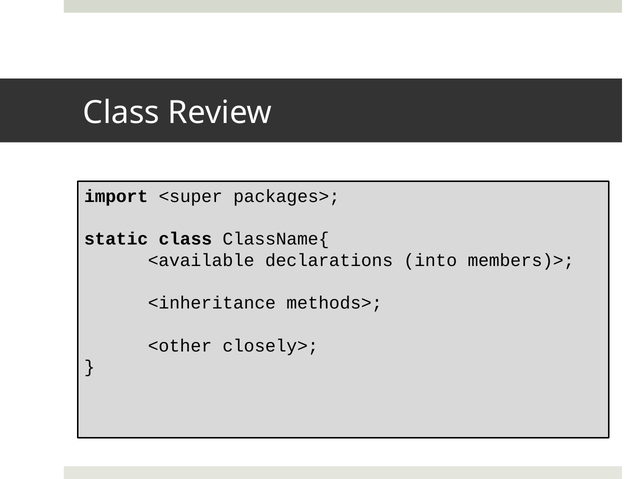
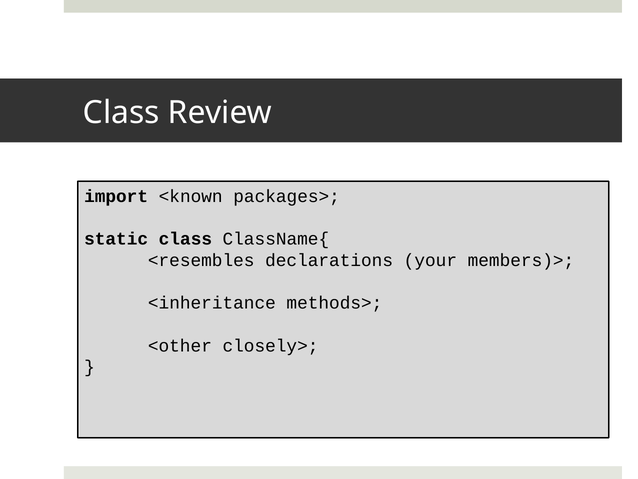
<super: <super -> <known (191, 196)
<available: <available -> <resembles (201, 260)
into: into -> your (430, 260)
